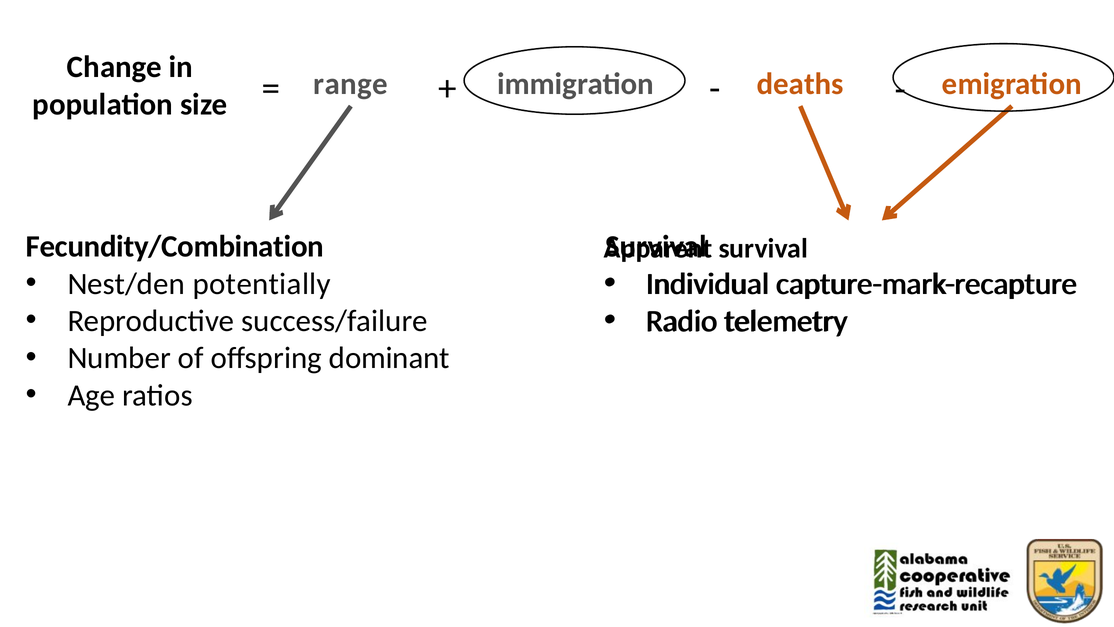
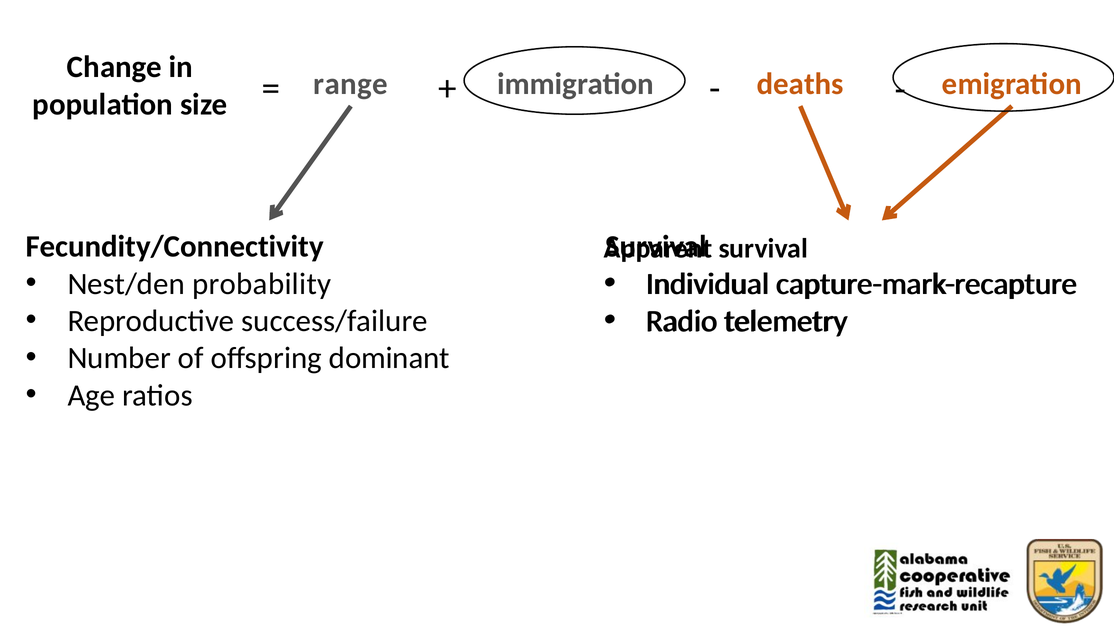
Fecundity/Combination: Fecundity/Combination -> Fecundity/Connectivity (175, 247)
potentially: potentially -> probability (262, 284)
